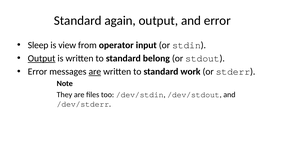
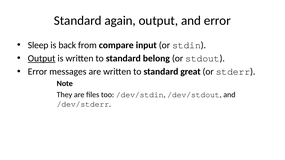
view: view -> back (67, 45)
operator: operator -> compare (116, 45)
are underline: present -> none (95, 72)
work: work -> great (190, 72)
